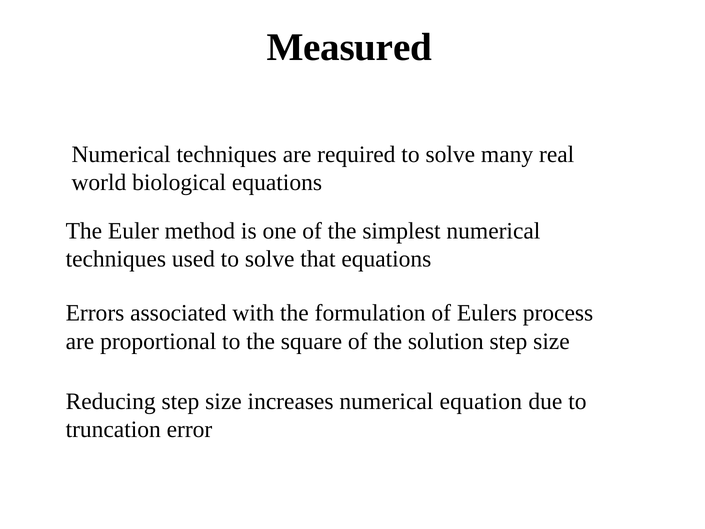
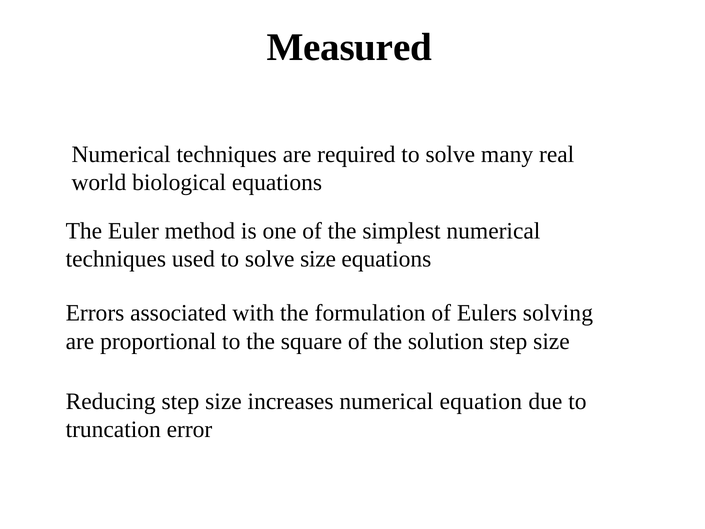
solve that: that -> size (318, 259)
process: process -> solving (558, 313)
